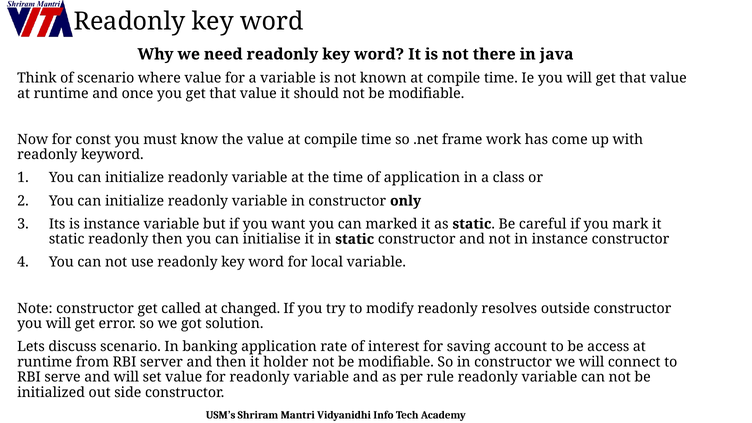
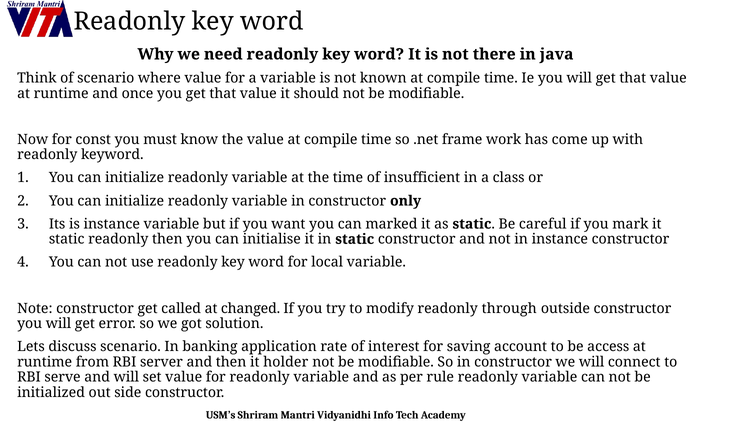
of application: application -> insufficient (422, 178)
resolves: resolves -> through (509, 308)
